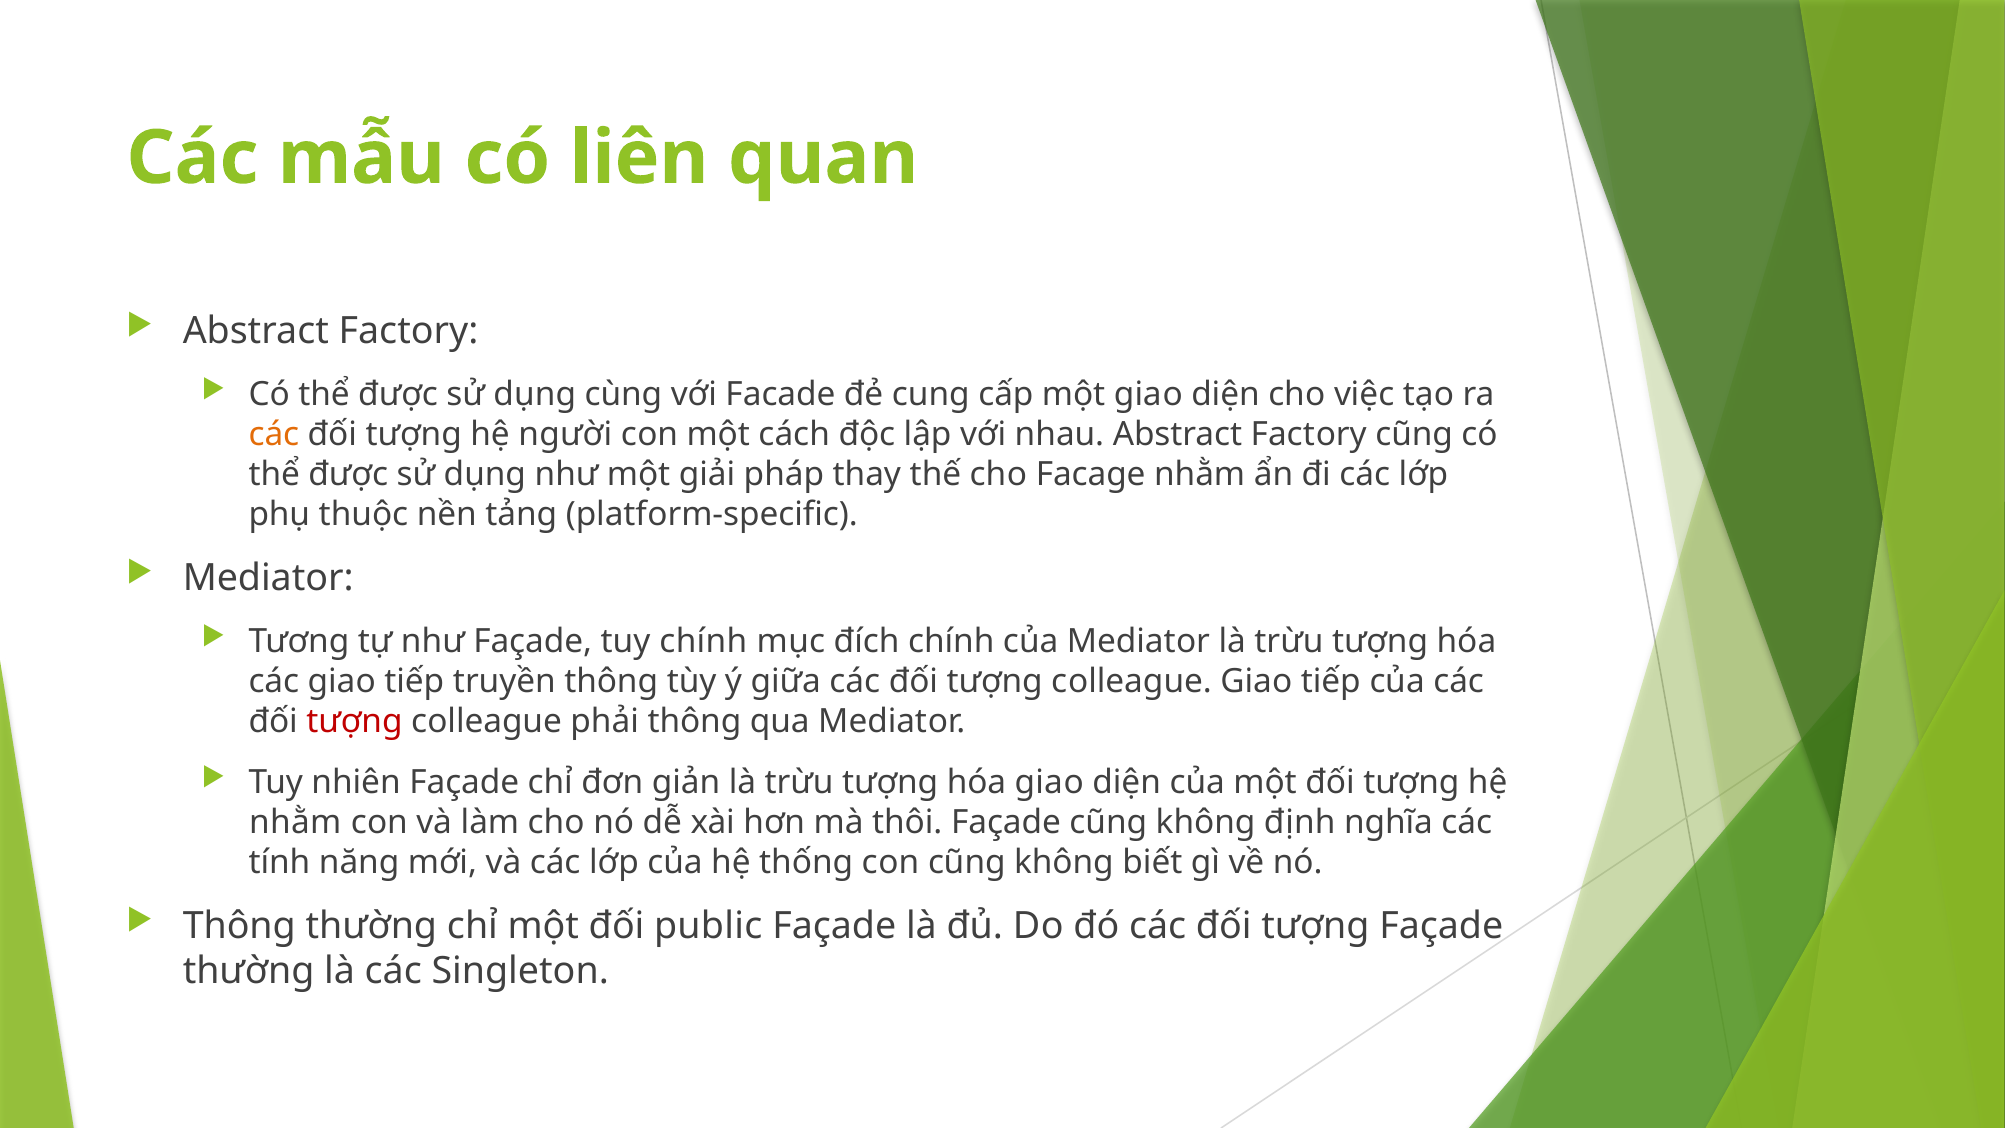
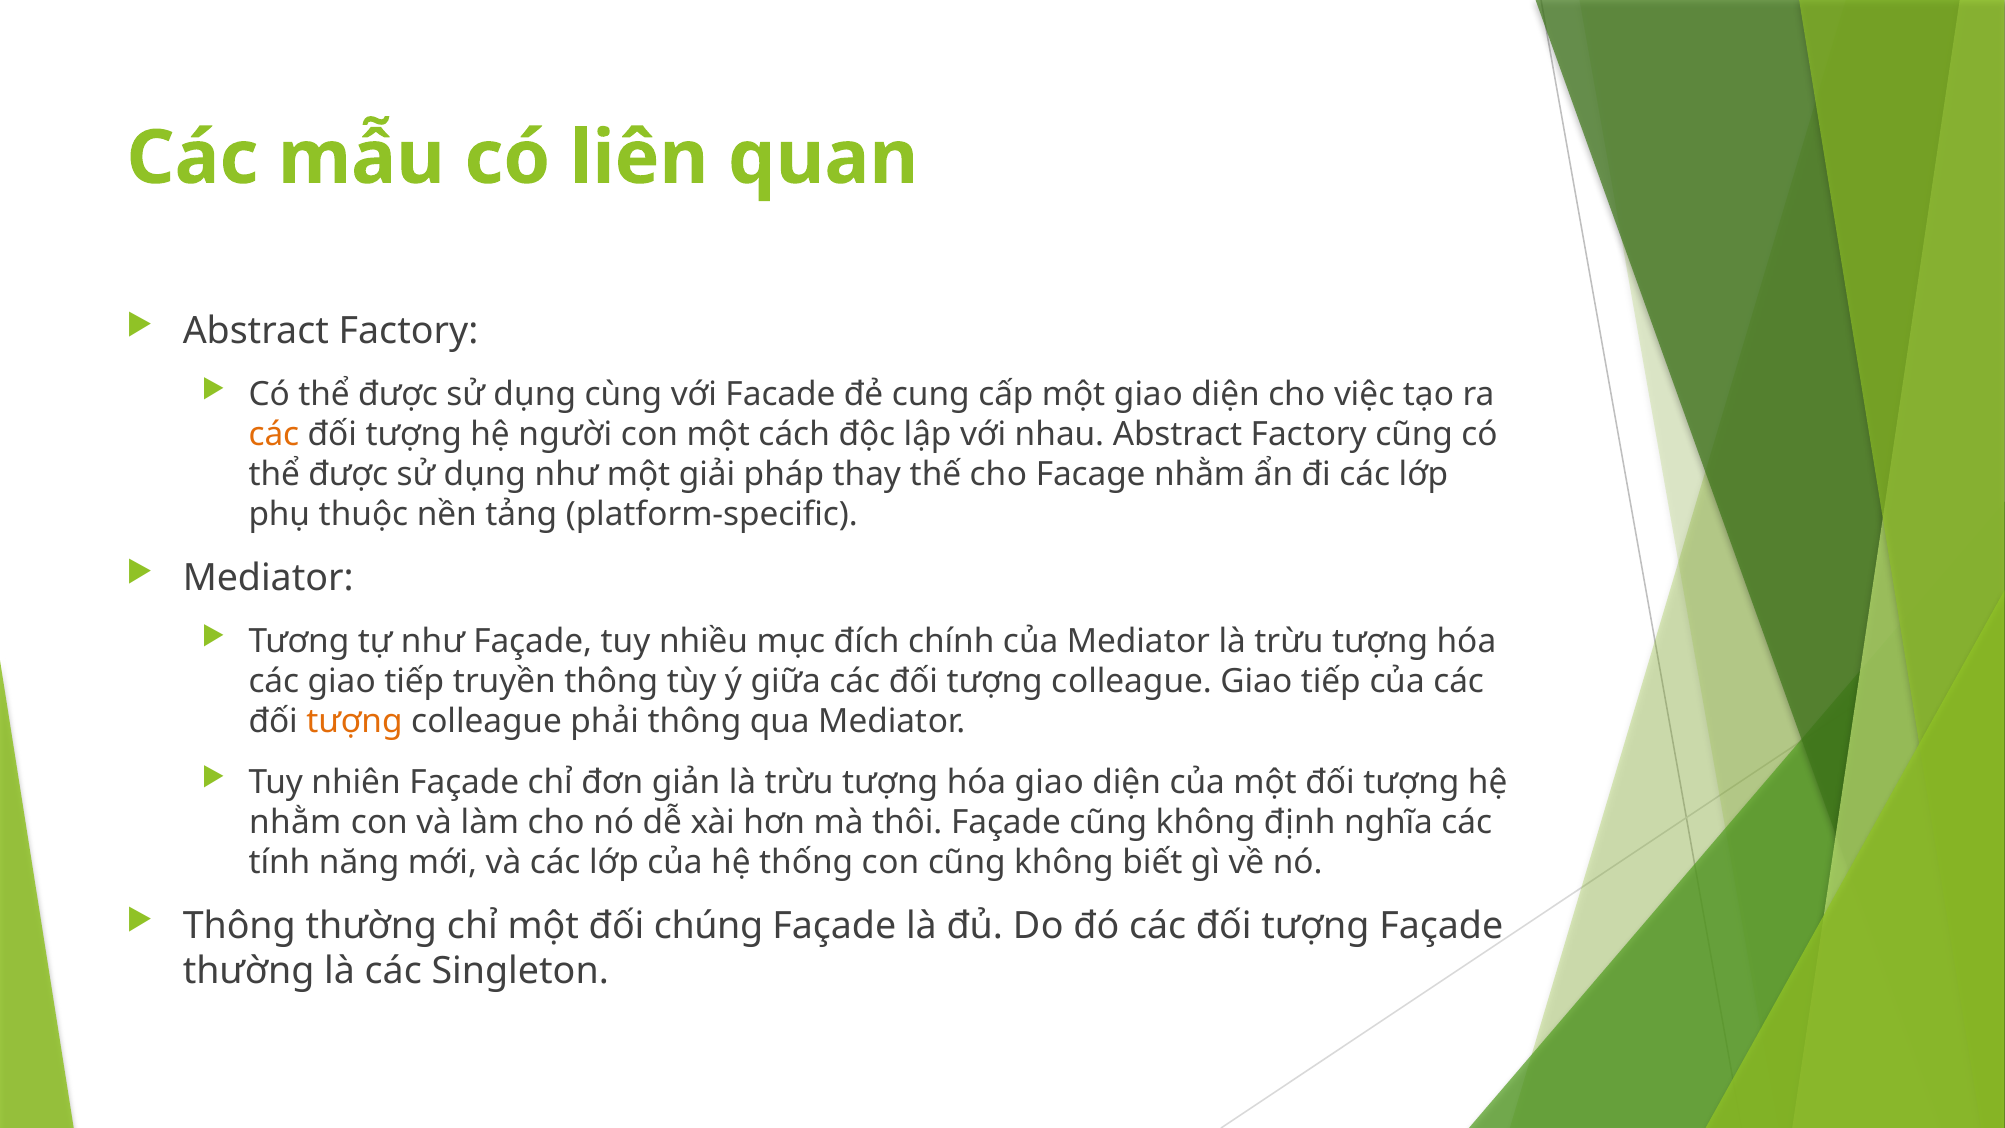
tuy chính: chính -> nhiều (704, 641)
tượng colour: red -> orange (355, 721)
public: public -> chúng (709, 926)
